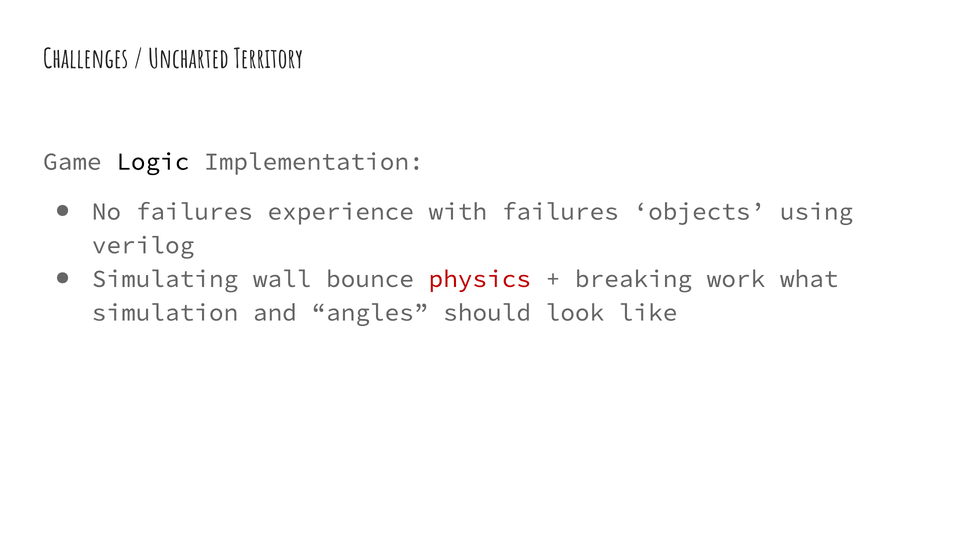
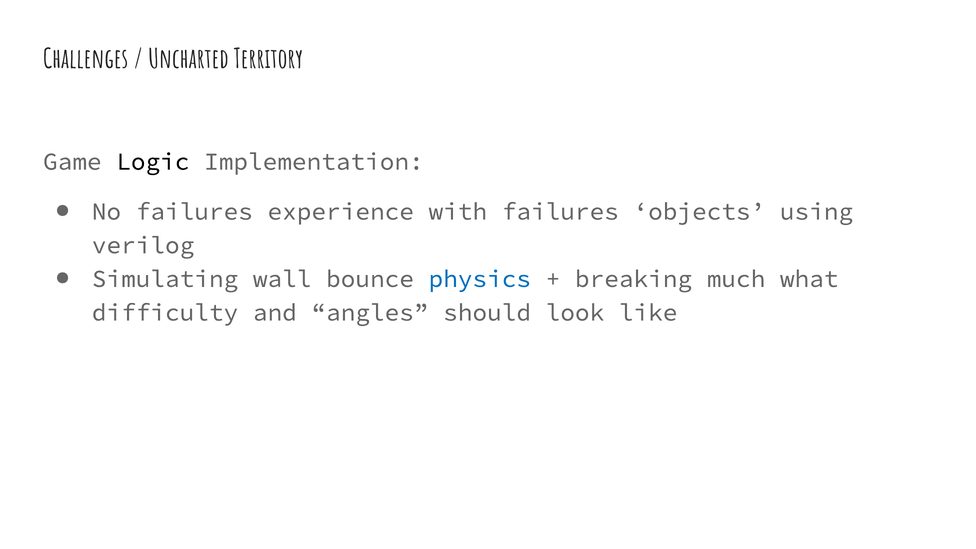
physics colour: red -> blue (480, 279)
work: work -> much (736, 279)
simulation: simulation -> difficulty (165, 313)
